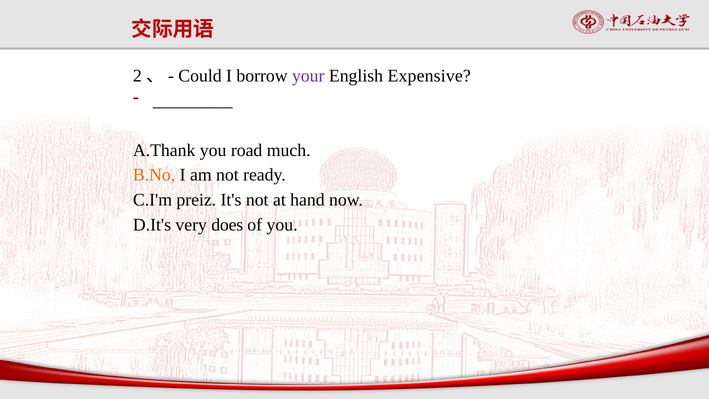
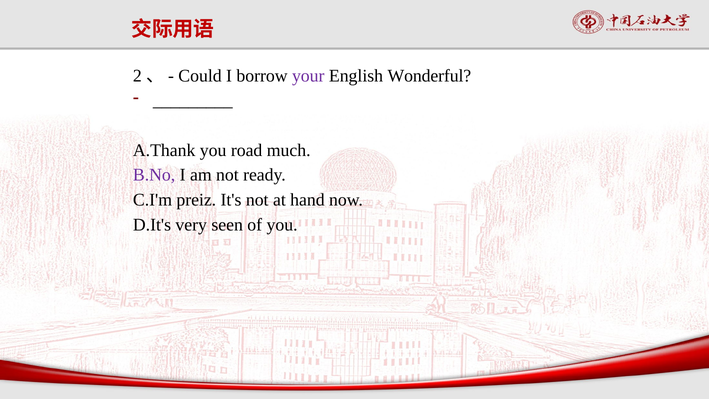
Expensive: Expensive -> Wonderful (429, 76)
B.No colour: orange -> purple (154, 175)
does: does -> seen (227, 225)
